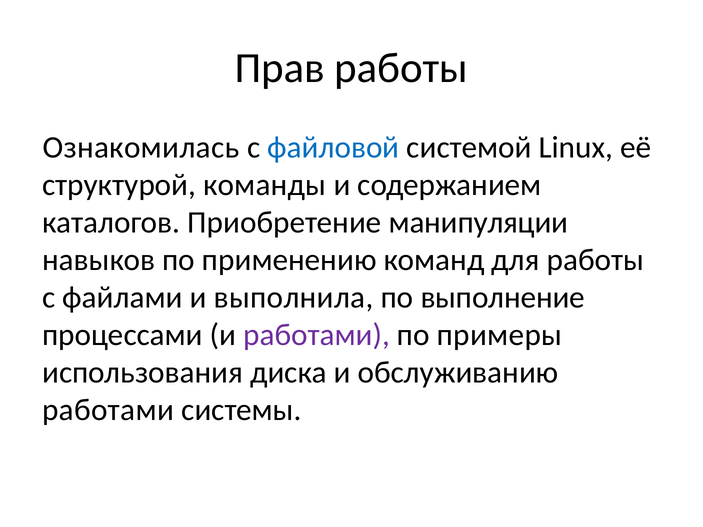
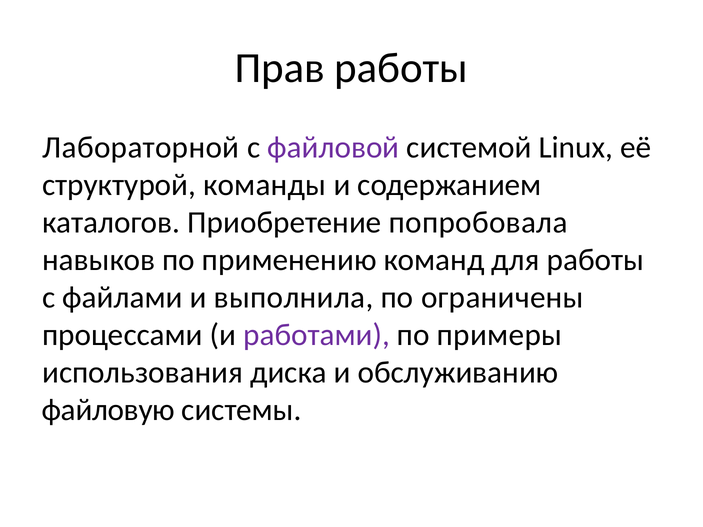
Ознакомилась: Ознакомилась -> Лабораторной (141, 147)
файловой colour: blue -> purple (333, 147)
манипуляции: манипуляции -> попробовала (478, 222)
выполнение: выполнение -> ограничены (502, 297)
работами: работами -> файловую (108, 410)
